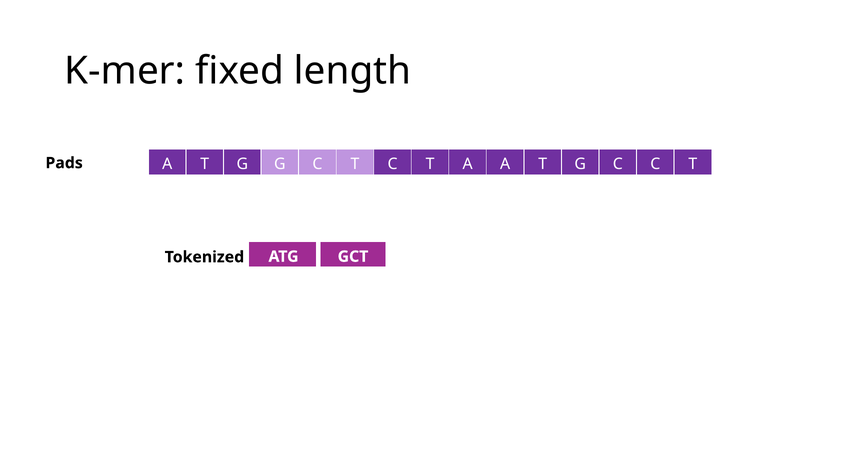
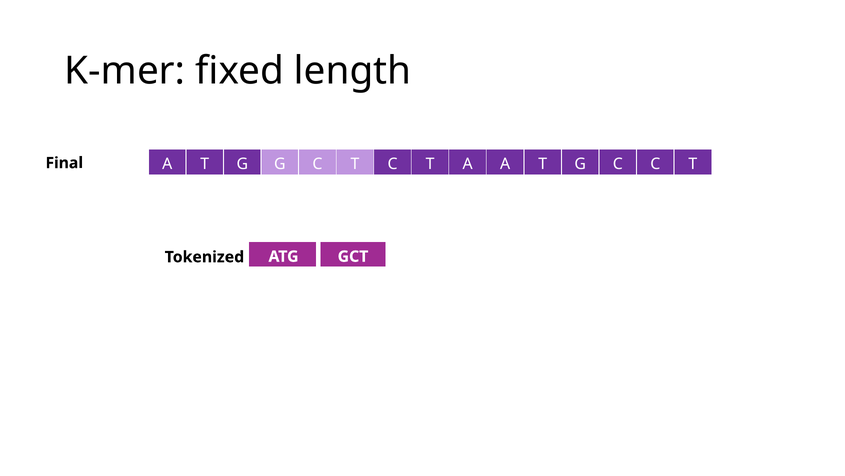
Pads: Pads -> Final (64, 163)
